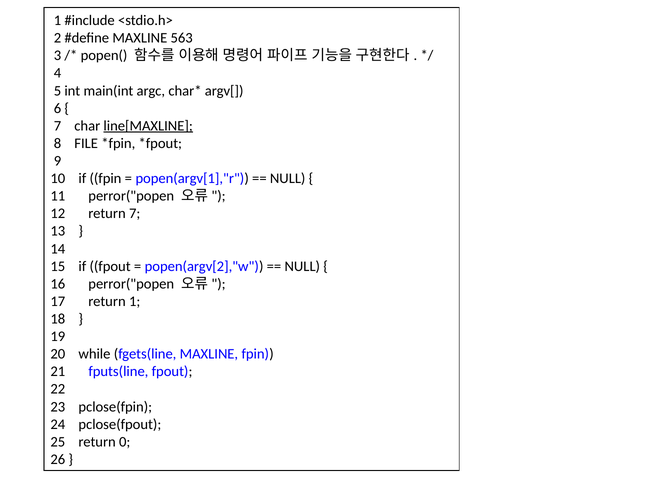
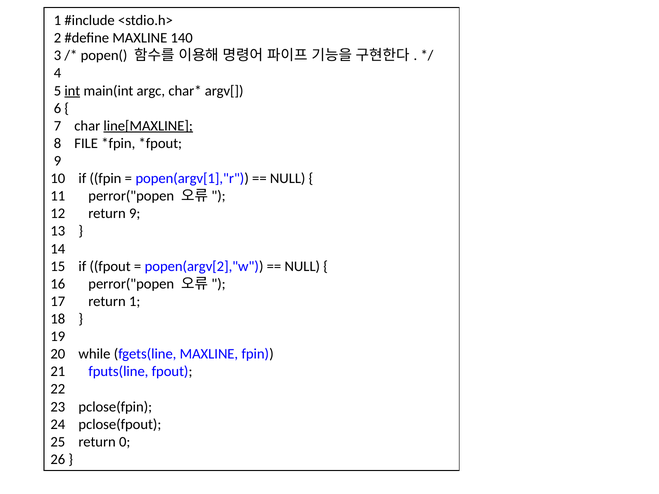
563: 563 -> 140 (182, 38)
int underline: none -> present (72, 91)
return 7: 7 -> 9 (135, 214)
